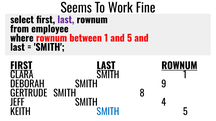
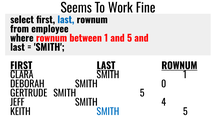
last colour: purple -> blue (66, 20)
9: 9 -> 0 (164, 85)
GERTRUDE SMITH 8: 8 -> 5 (142, 94)
